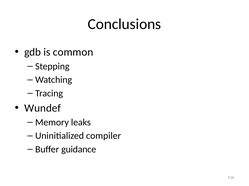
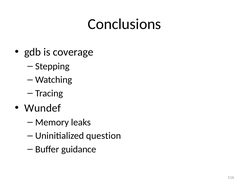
common: common -> coverage (73, 52)
compiler: compiler -> question (104, 136)
